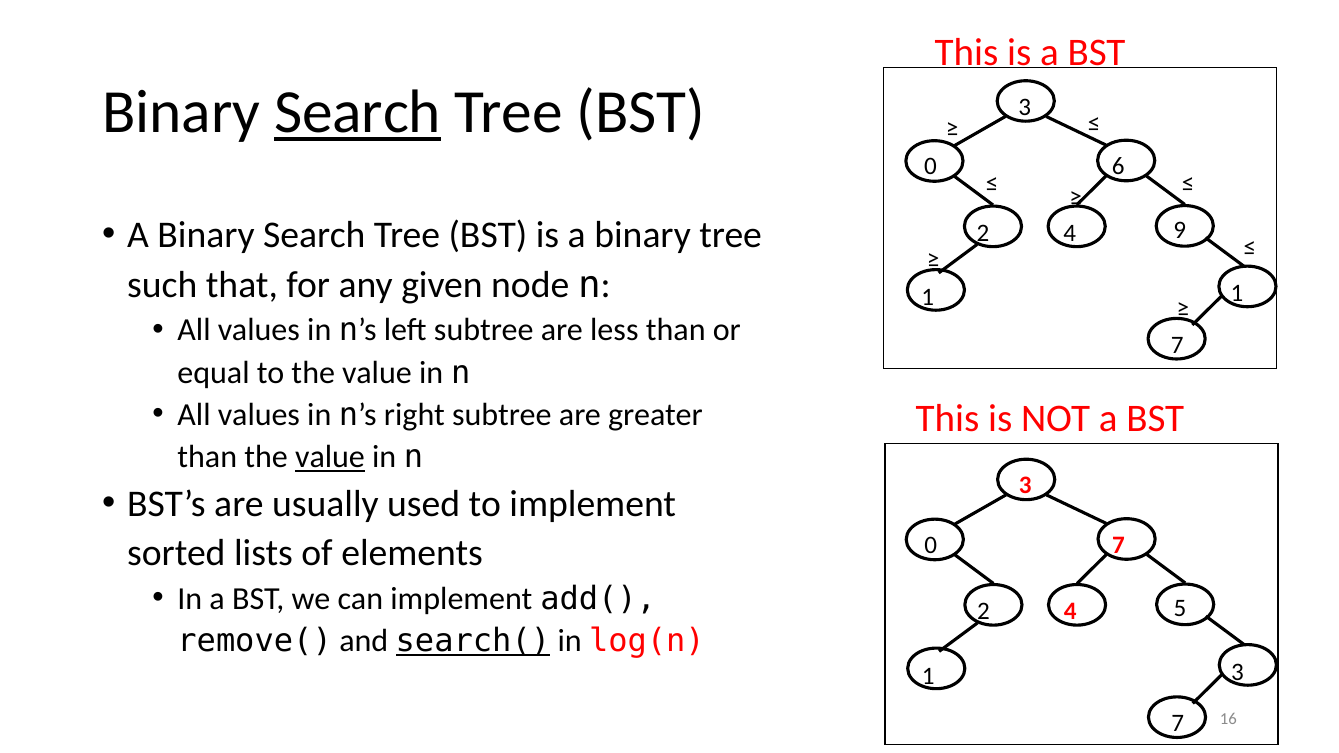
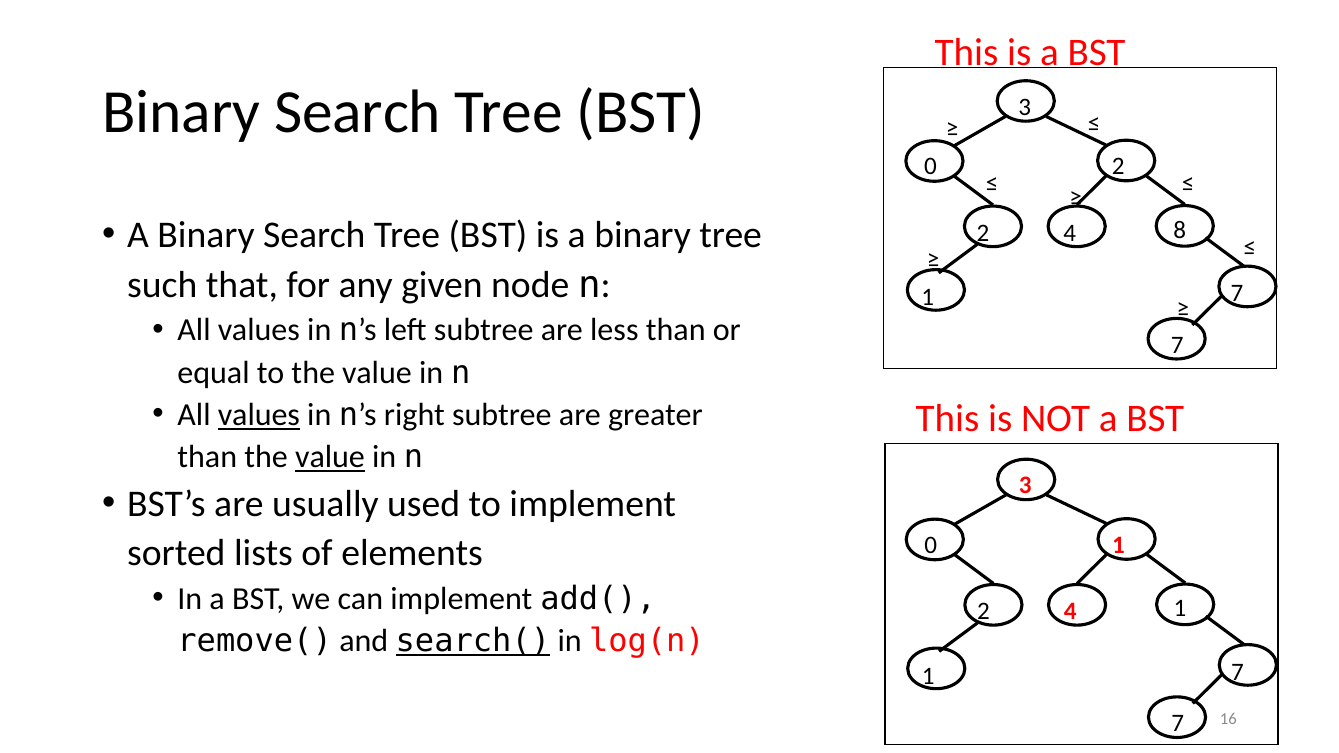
Search underline: present -> none (358, 112)
0 6: 6 -> 2 (1118, 167)
9: 9 -> 8 (1180, 230)
1: 1 -> 7 (1237, 294)
values underline: none -> present (259, 415)
0 7: 7 -> 1 (1119, 545)
4 5: 5 -> 1 (1180, 609)
3: 3 -> 7 (1237, 672)
